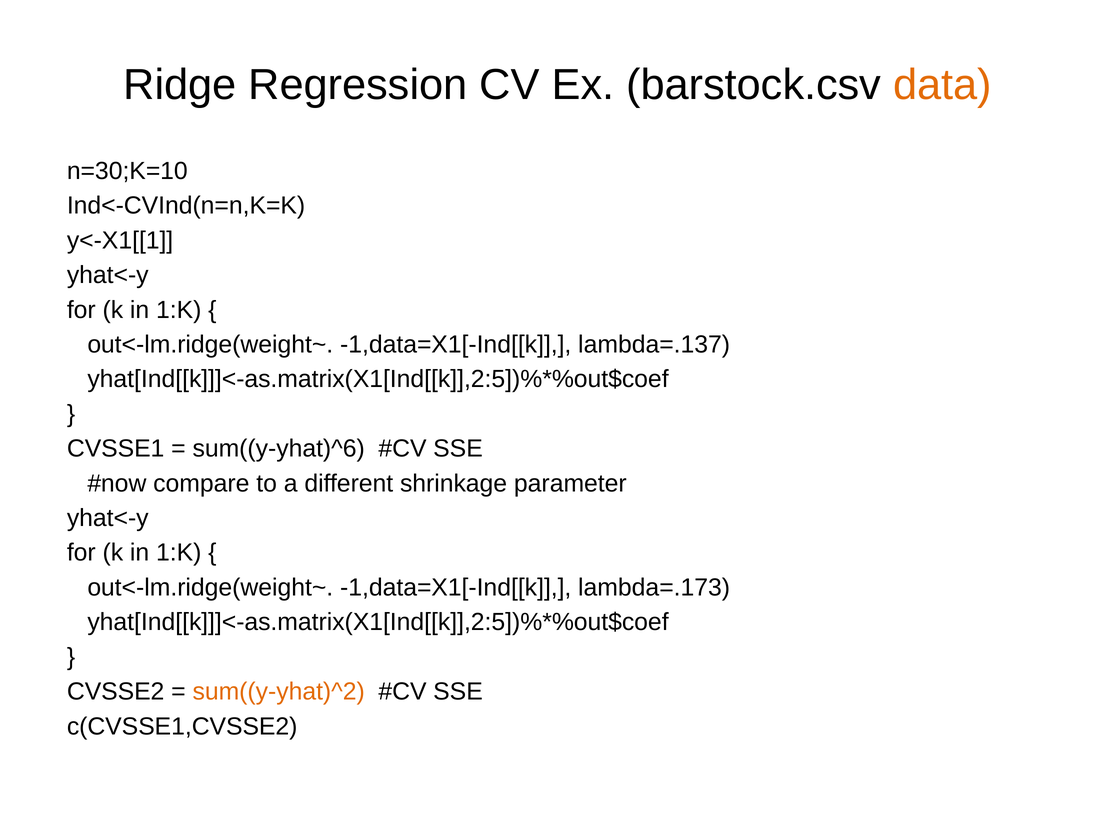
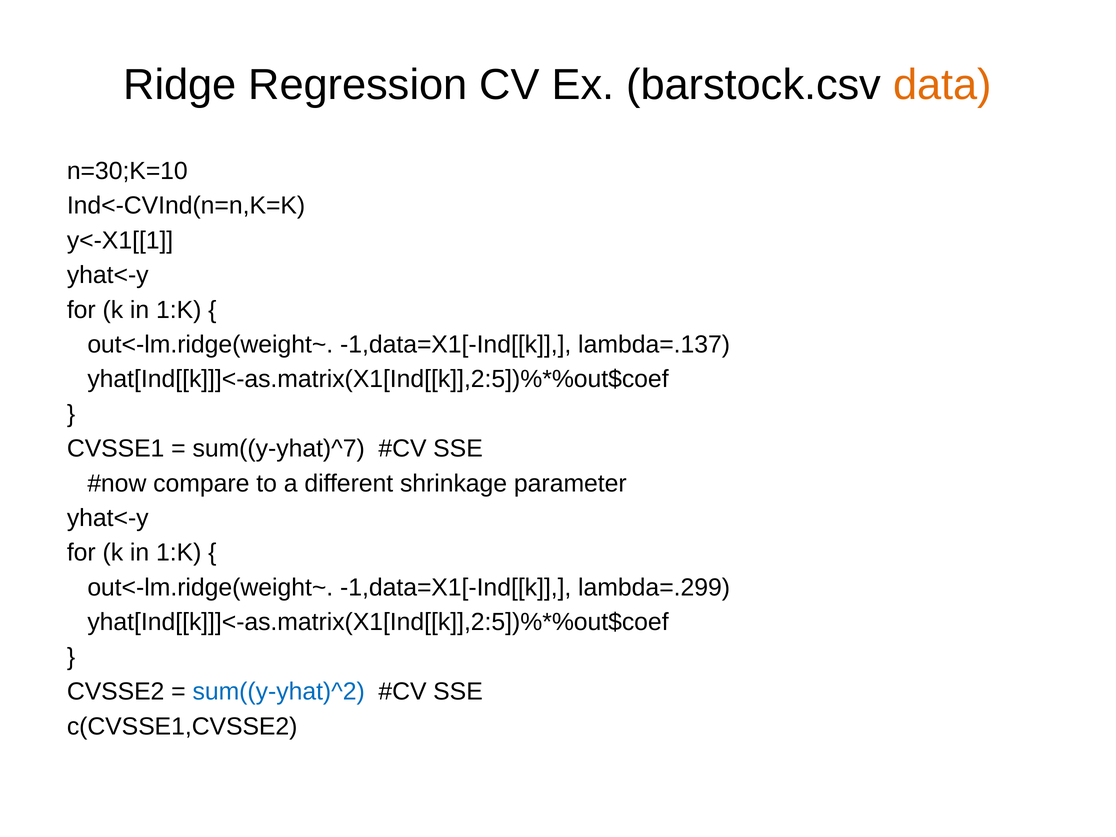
sum((y-yhat)^6: sum((y-yhat)^6 -> sum((y-yhat)^7 (279, 449)
lambda=.173: lambda=.173 -> lambda=.299 (654, 588)
sum((y-yhat)^2 colour: orange -> blue (279, 692)
